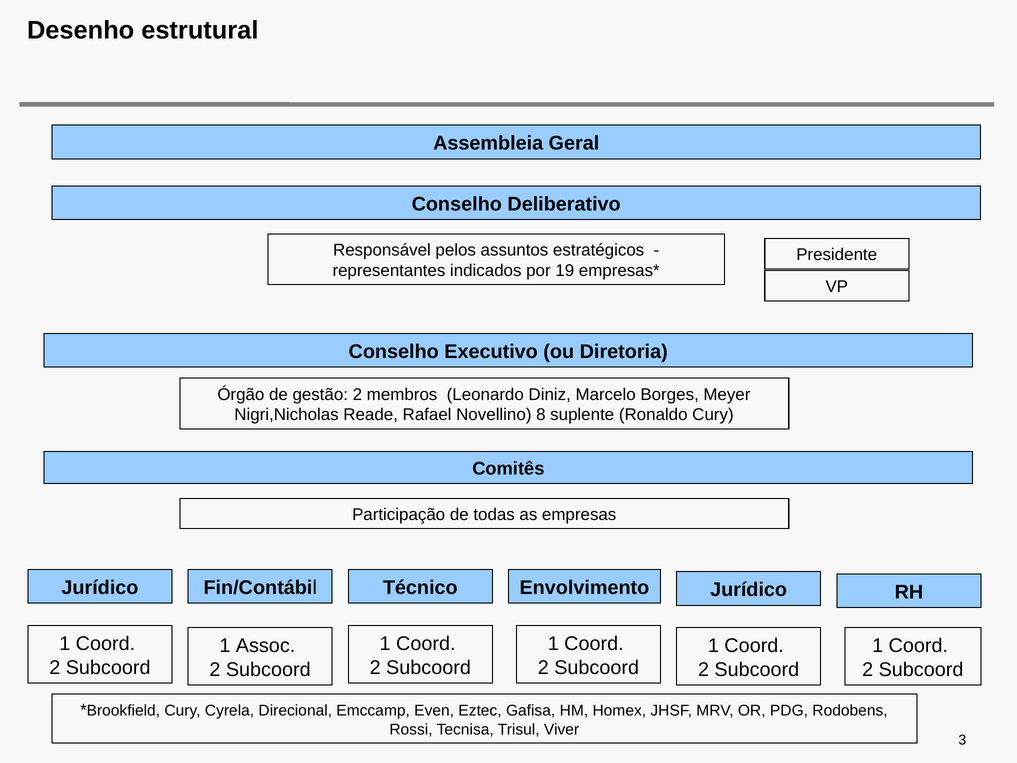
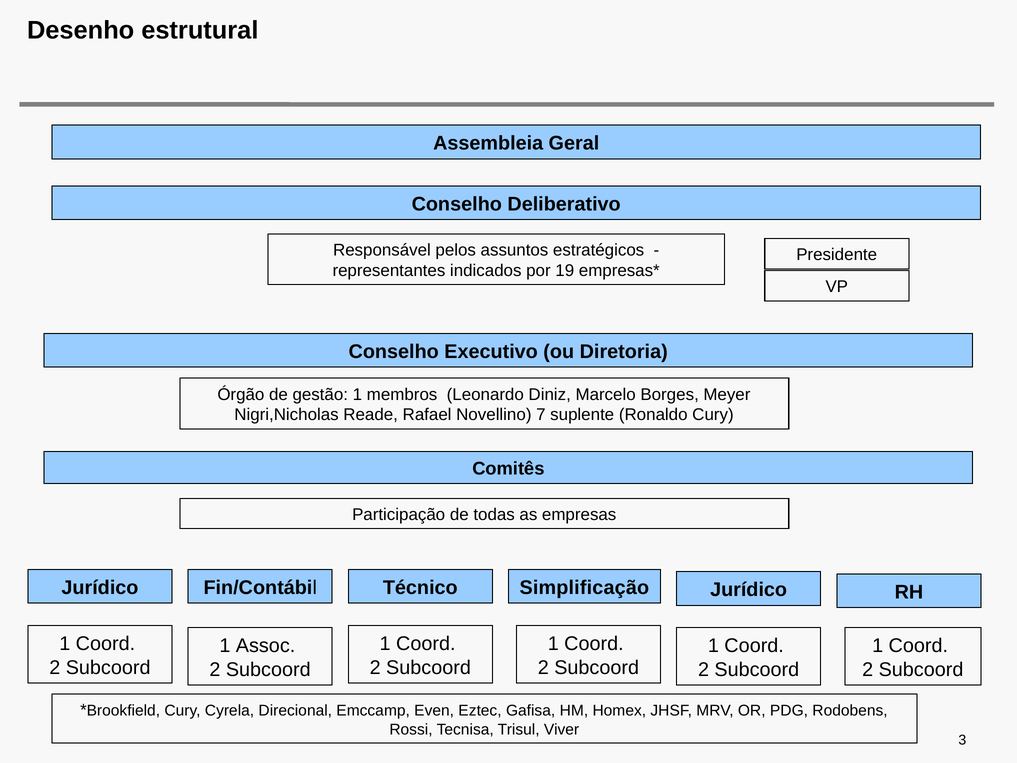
gestão 2: 2 -> 1 (357, 394)
8: 8 -> 7 (541, 415)
Envolvimento: Envolvimento -> Simplificação (584, 587)
